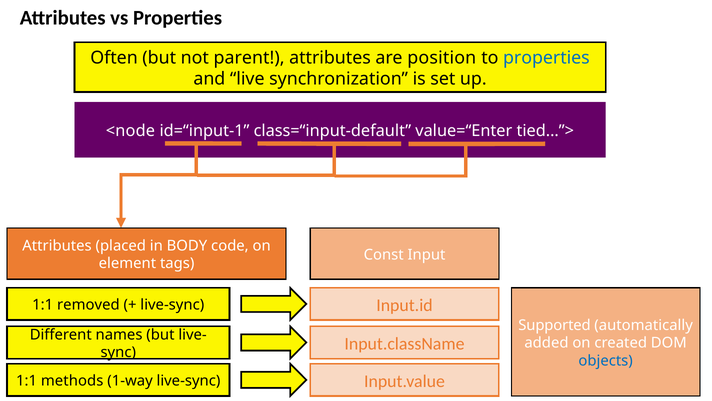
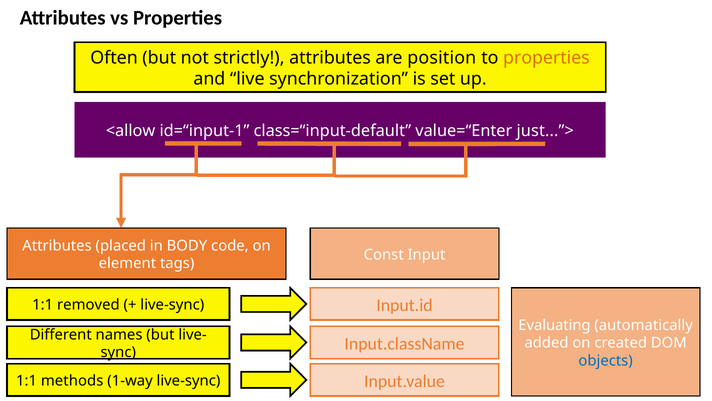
parent: parent -> strictly (249, 58)
properties colour: blue -> orange (546, 58)
<node: <node -> <allow (131, 131)
tied...”>: tied...”> -> just...”> (545, 131)
Supported: Supported -> Evaluating (554, 325)
